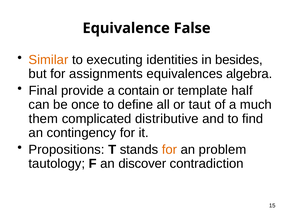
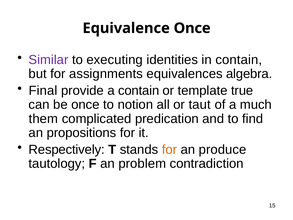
Equivalence False: False -> Once (192, 28)
Similar colour: orange -> purple (48, 60)
in besides: besides -> contain (239, 60)
half: half -> true (242, 90)
define: define -> notion (135, 105)
distributive: distributive -> predication (167, 119)
contingency: contingency -> propositions (81, 133)
Propositions: Propositions -> Respectively (67, 149)
problem: problem -> produce (223, 149)
discover: discover -> problem (142, 163)
